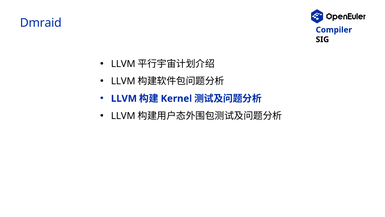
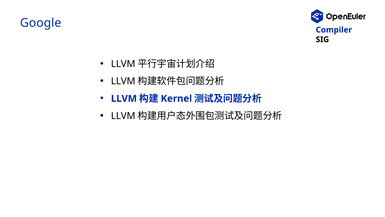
Dmraid: Dmraid -> Google (41, 23)
